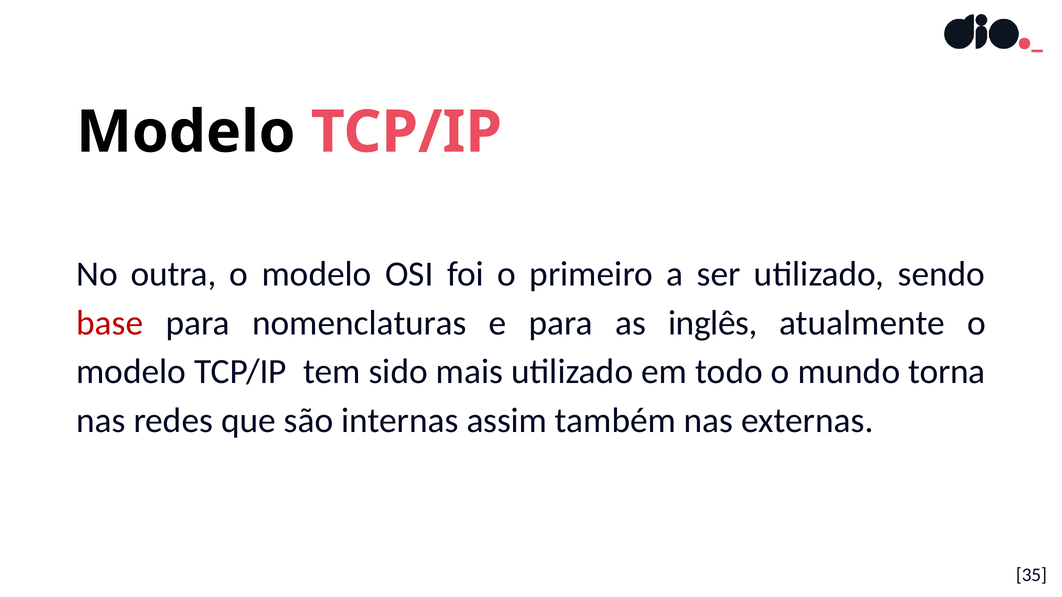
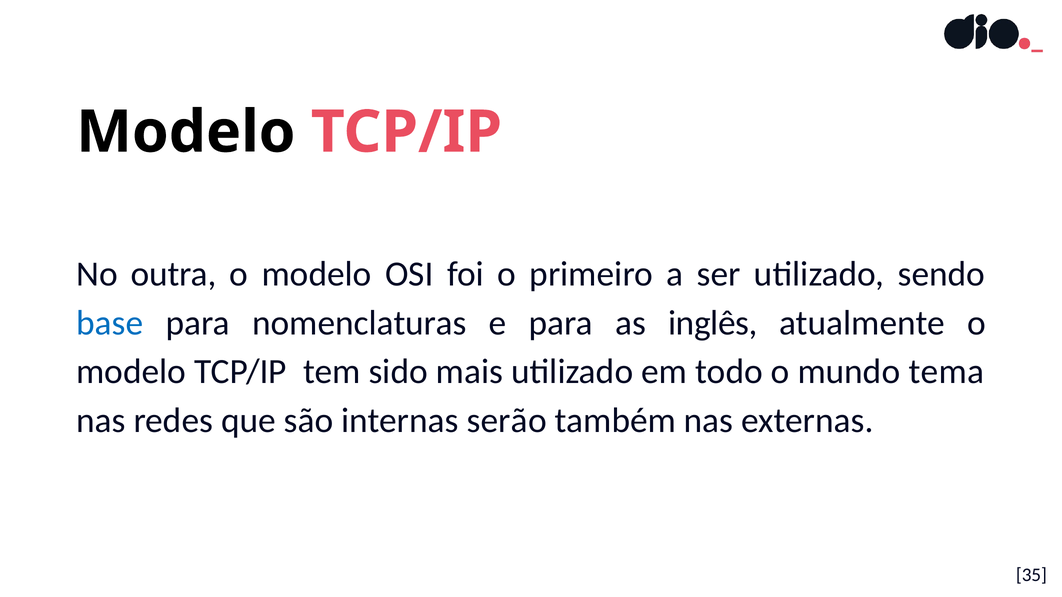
base colour: red -> blue (110, 323)
torna: torna -> tema (947, 372)
assim: assim -> serão (507, 421)
